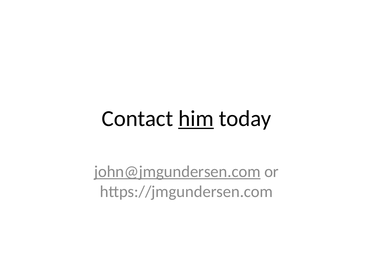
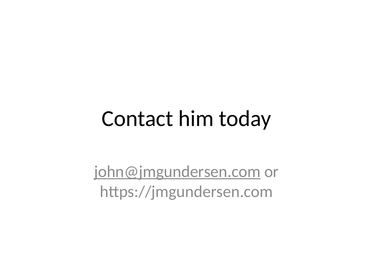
him underline: present -> none (196, 118)
